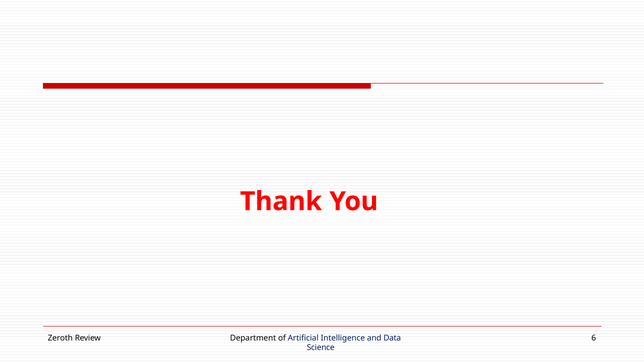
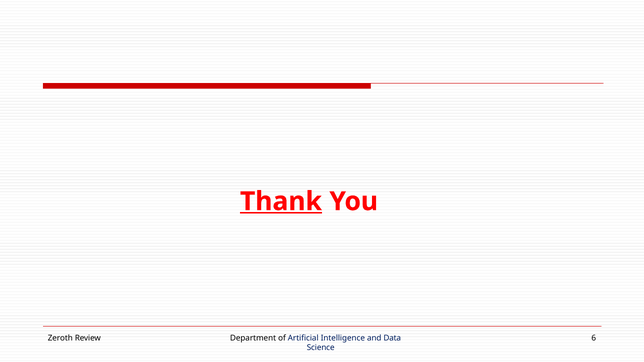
Thank underline: none -> present (281, 202)
